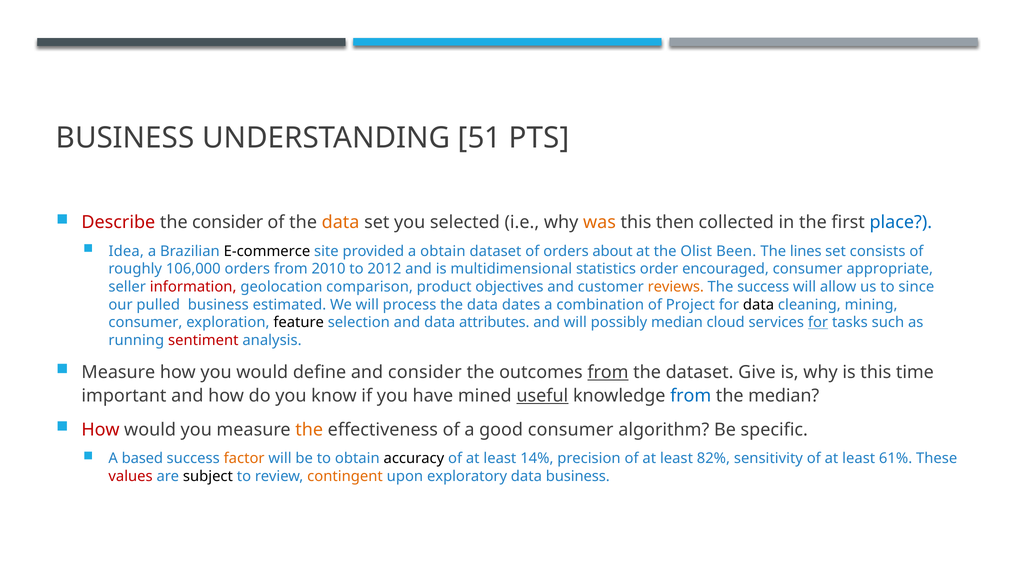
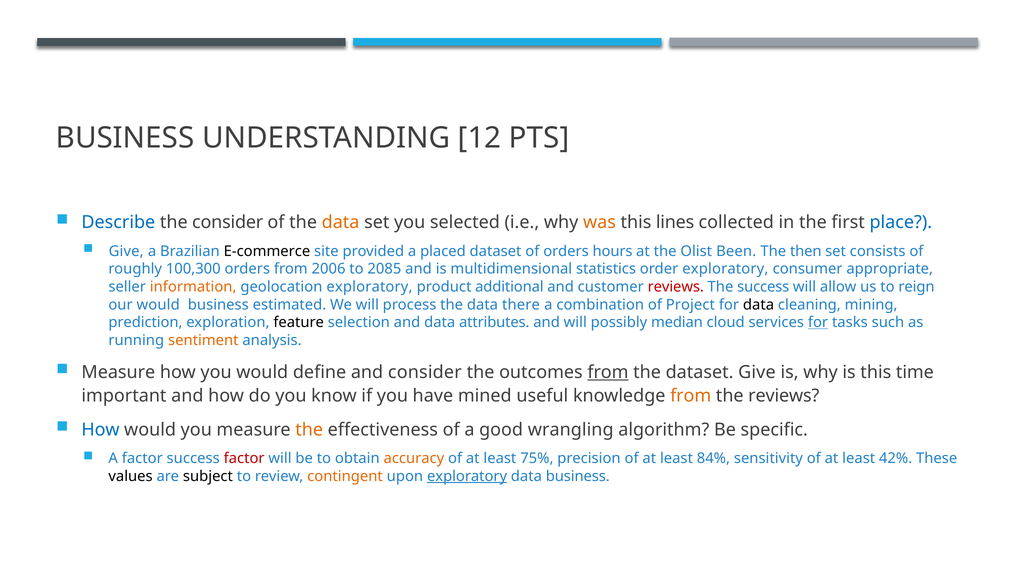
51: 51 -> 12 (480, 138)
Describe colour: red -> blue (118, 222)
then: then -> lines (675, 222)
Idea: Idea -> Give (126, 251)
a obtain: obtain -> placed (443, 251)
about: about -> hours (613, 251)
lines: lines -> then (806, 251)
106,000: 106,000 -> 100,300 (193, 269)
2010: 2010 -> 2006 (329, 269)
2012: 2012 -> 2085 (384, 269)
order encouraged: encouraged -> exploratory (725, 269)
information colour: red -> orange (193, 287)
geolocation comparison: comparison -> exploratory (370, 287)
objectives: objectives -> additional (509, 287)
reviews colour: orange -> red (676, 287)
since: since -> reign (916, 287)
our pulled: pulled -> would (158, 305)
dates: dates -> there (521, 305)
consumer: consumer -> prediction (145, 322)
sentiment colour: red -> orange (203, 340)
useful underline: present -> none (542, 396)
from colour: blue -> orange (691, 396)
the median: median -> reviews (784, 396)
How colour: red -> blue (101, 430)
good consumer: consumer -> wrangling (571, 430)
A based: based -> factor (142, 458)
factor colour: orange -> red (244, 458)
accuracy colour: black -> orange (414, 458)
14%: 14% -> 75% (537, 458)
82%: 82% -> 84% (713, 458)
61%: 61% -> 42% (896, 458)
values colour: red -> black (131, 476)
exploratory underline: none -> present (467, 476)
